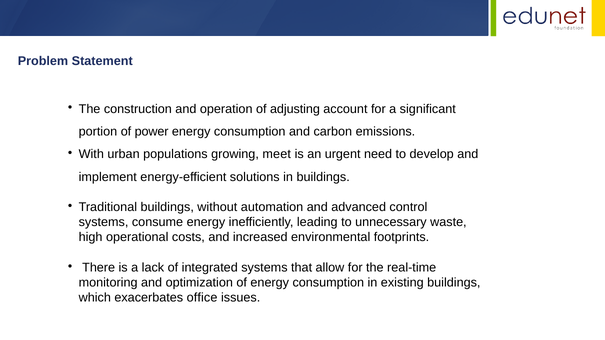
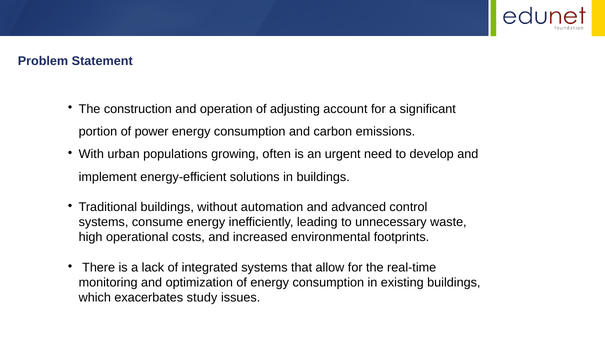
meet: meet -> often (277, 154)
office: office -> study (202, 298)
